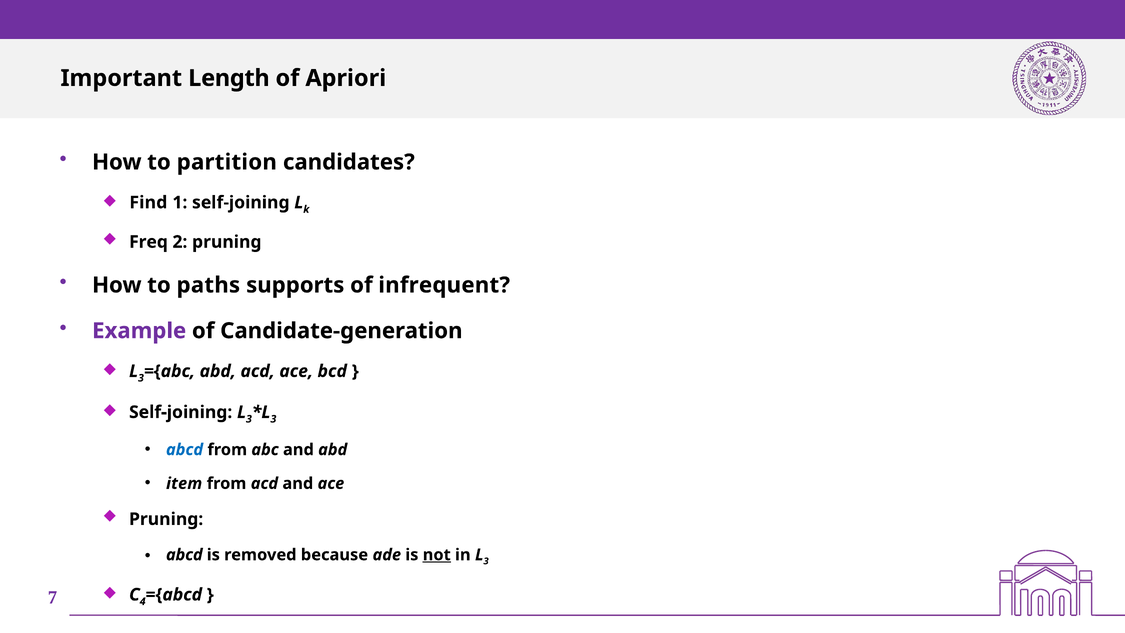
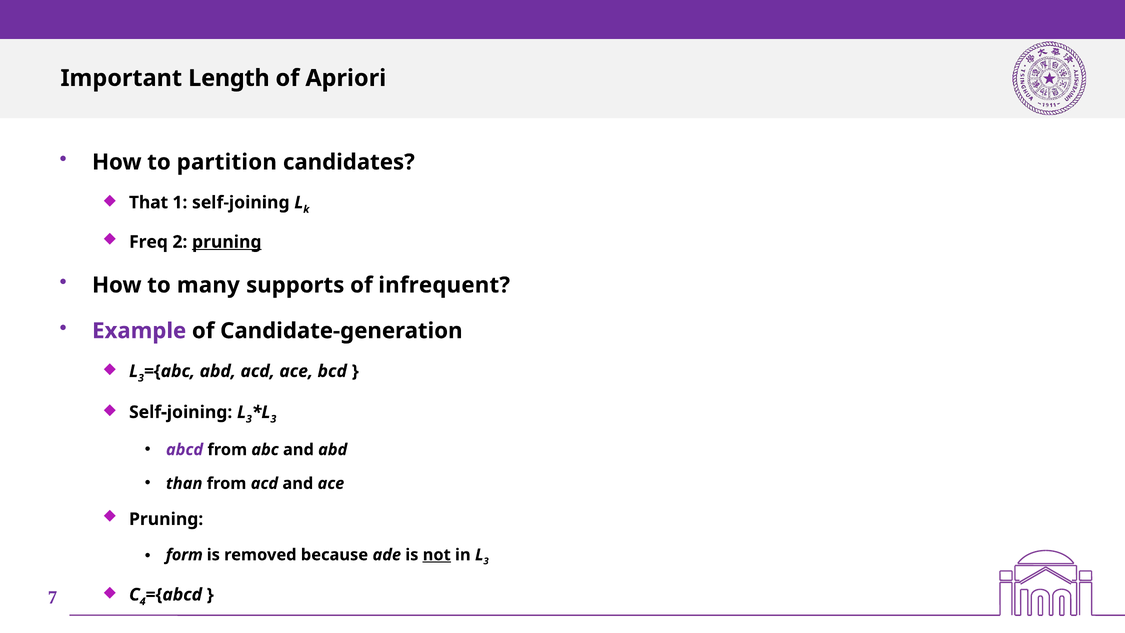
Find: Find -> That (149, 202)
pruning underline: none -> present (227, 242)
paths: paths -> many (208, 285)
abcd colour: blue -> purple (185, 450)
item: item -> than (184, 483)
abcd: abcd -> form (184, 555)
